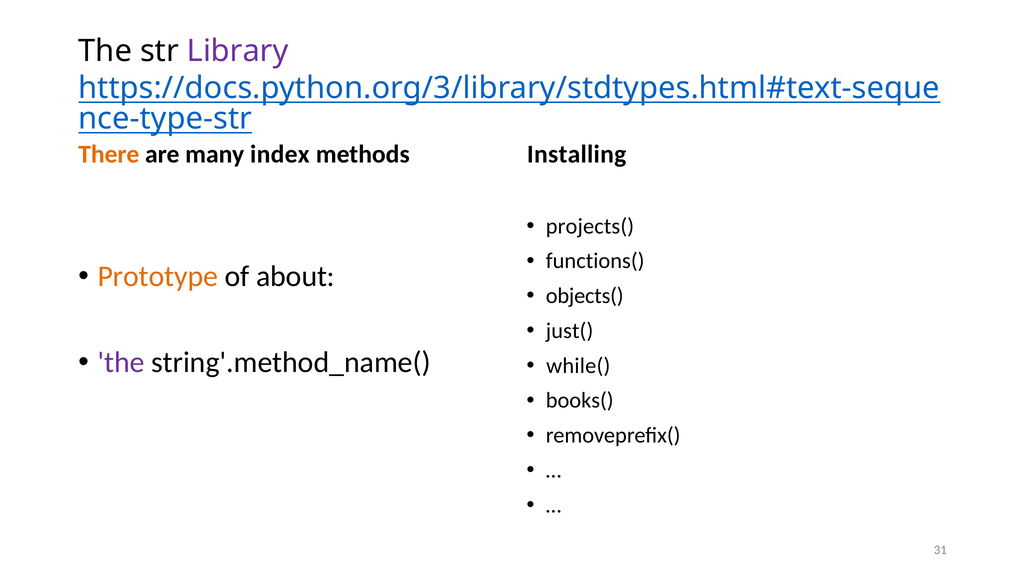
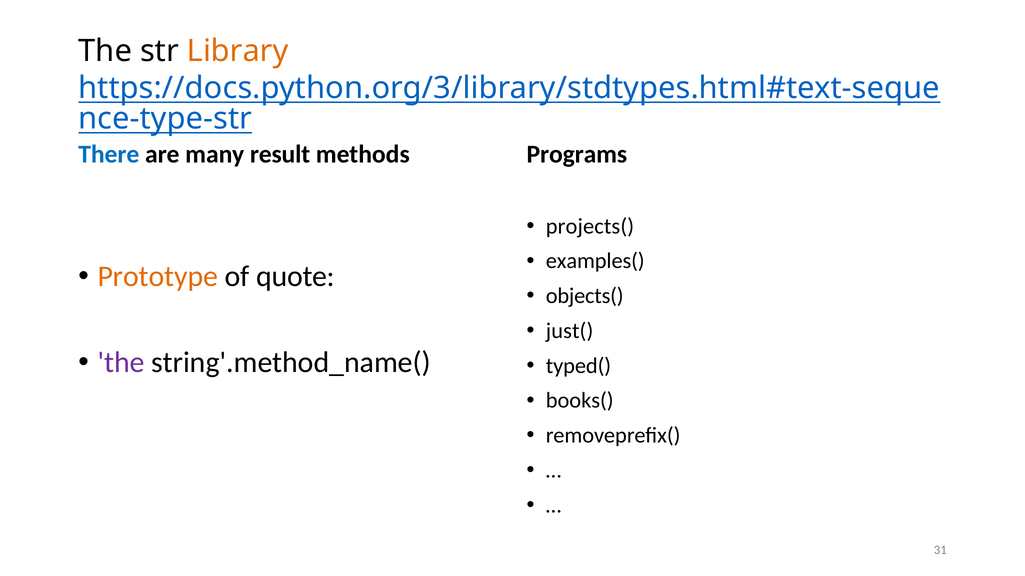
Library colour: purple -> orange (238, 51)
There colour: orange -> blue (109, 154)
index: index -> result (280, 154)
Installing: Installing -> Programs (577, 154)
functions(: functions( -> examples( (595, 261)
about: about -> quote (296, 277)
while(: while( -> typed( (578, 366)
